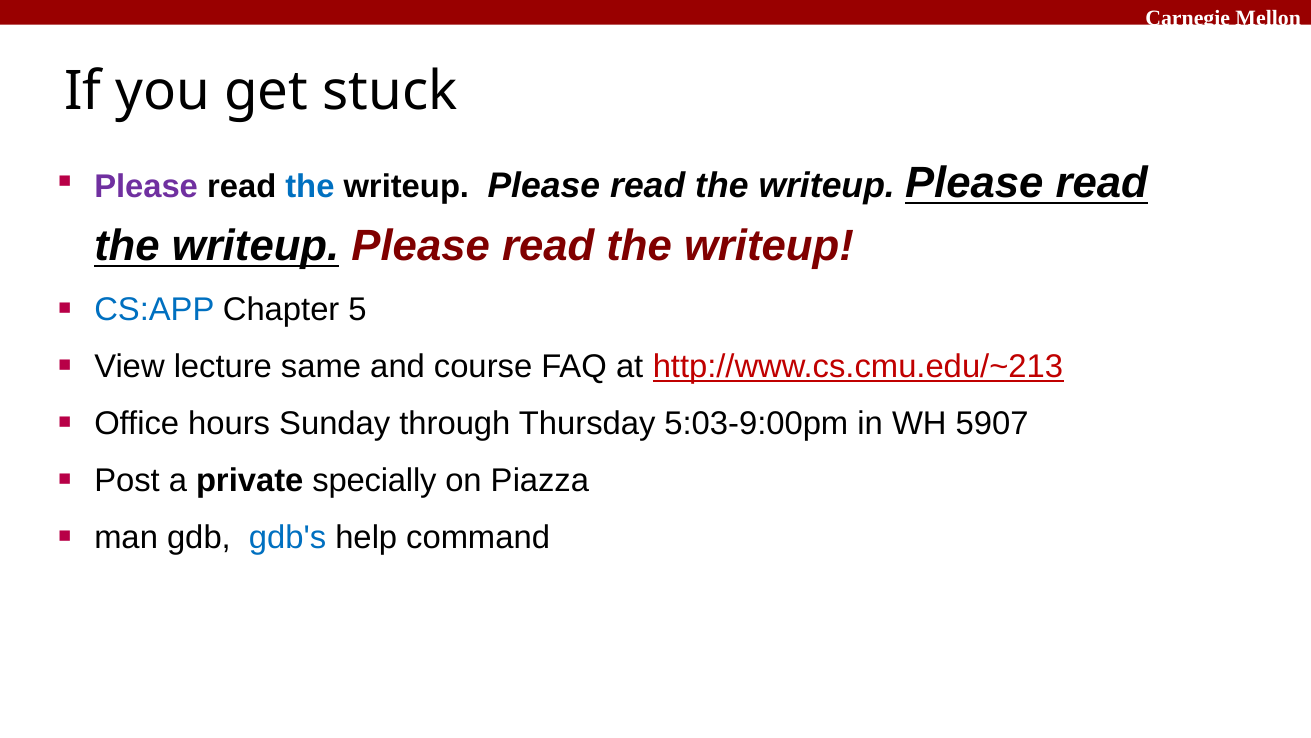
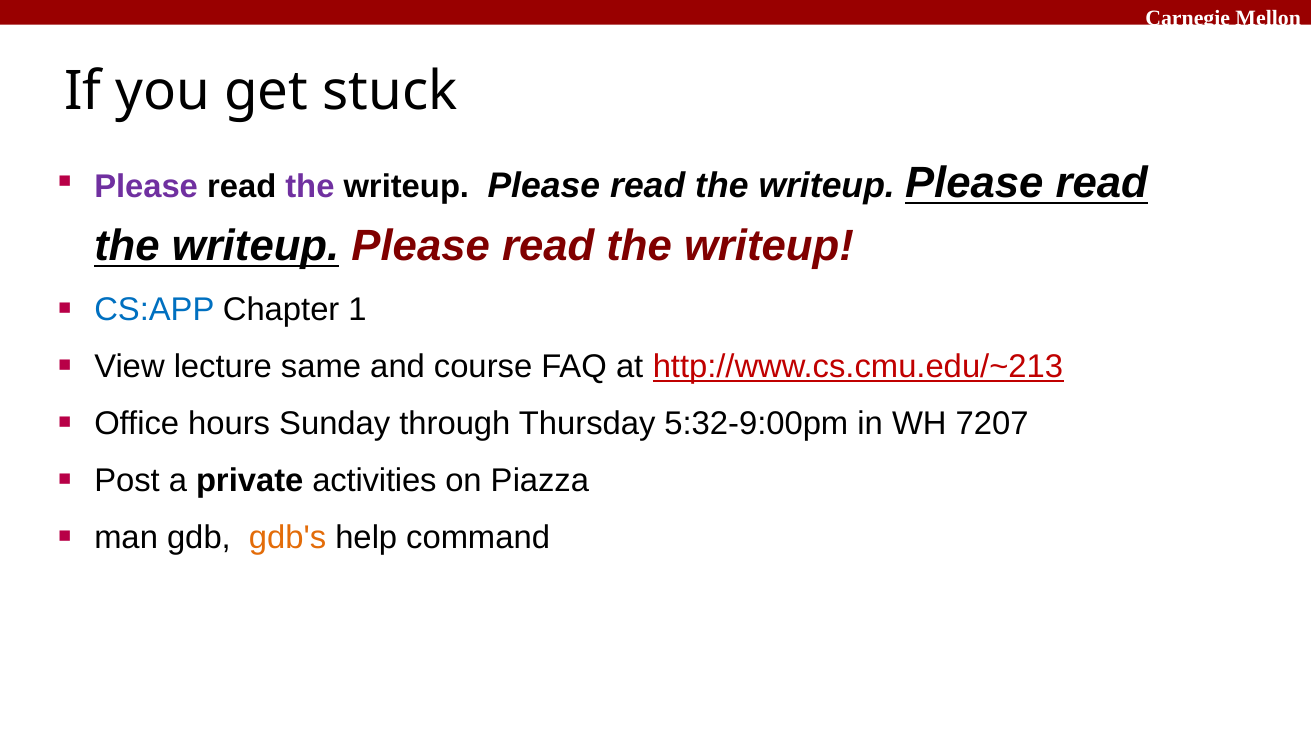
the colour: blue -> purple (310, 187)
5: 5 -> 1 (358, 309)
5:03-9:00pm: 5:03-9:00pm -> 5:32-9:00pm (756, 423)
5907: 5907 -> 7207 (992, 423)
specially: specially -> activities (374, 480)
gdb's colour: blue -> orange (287, 537)
